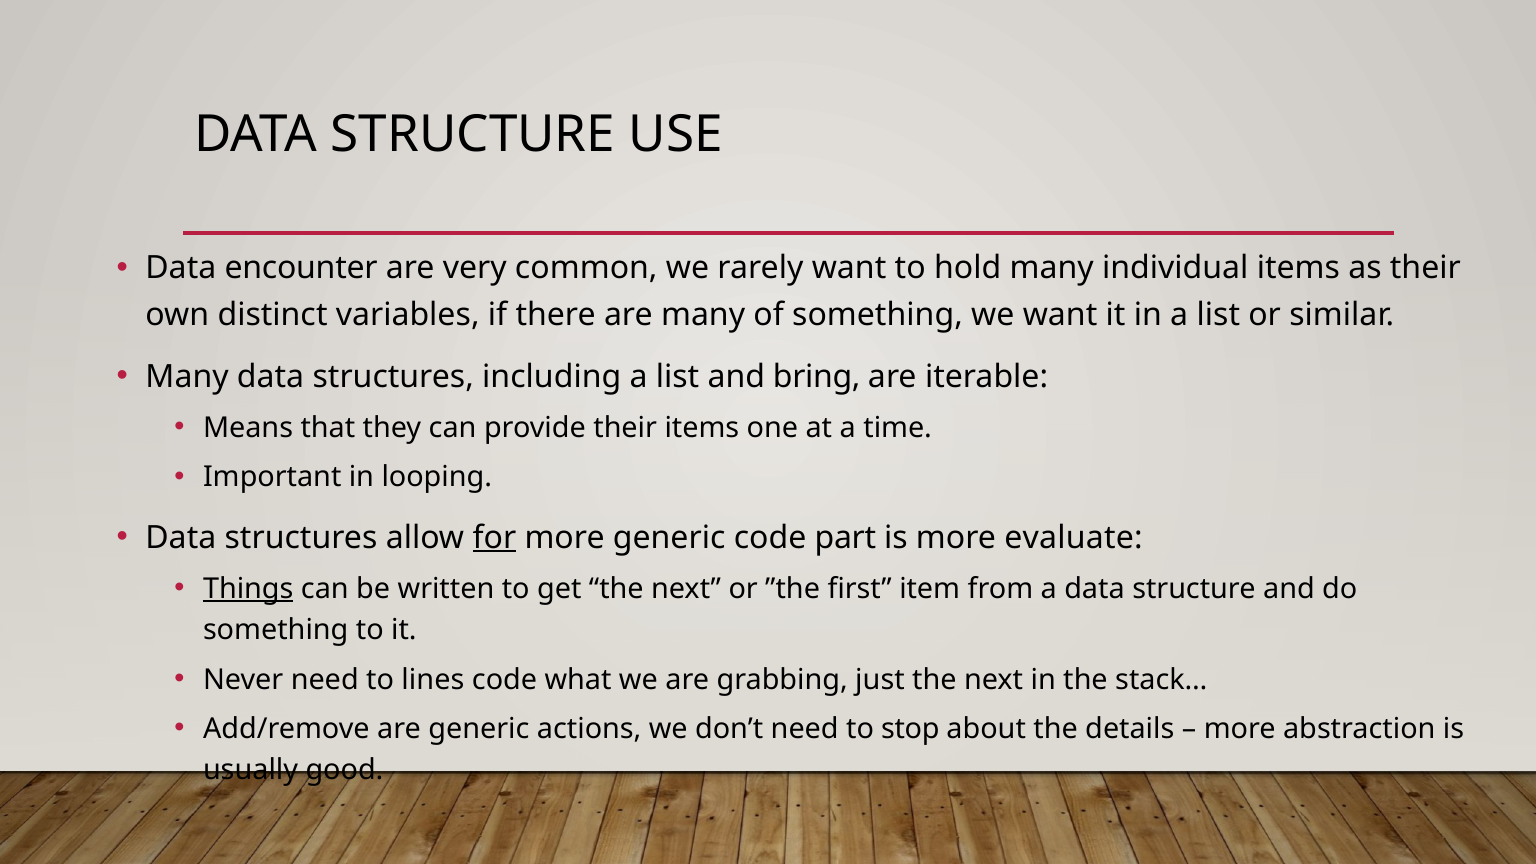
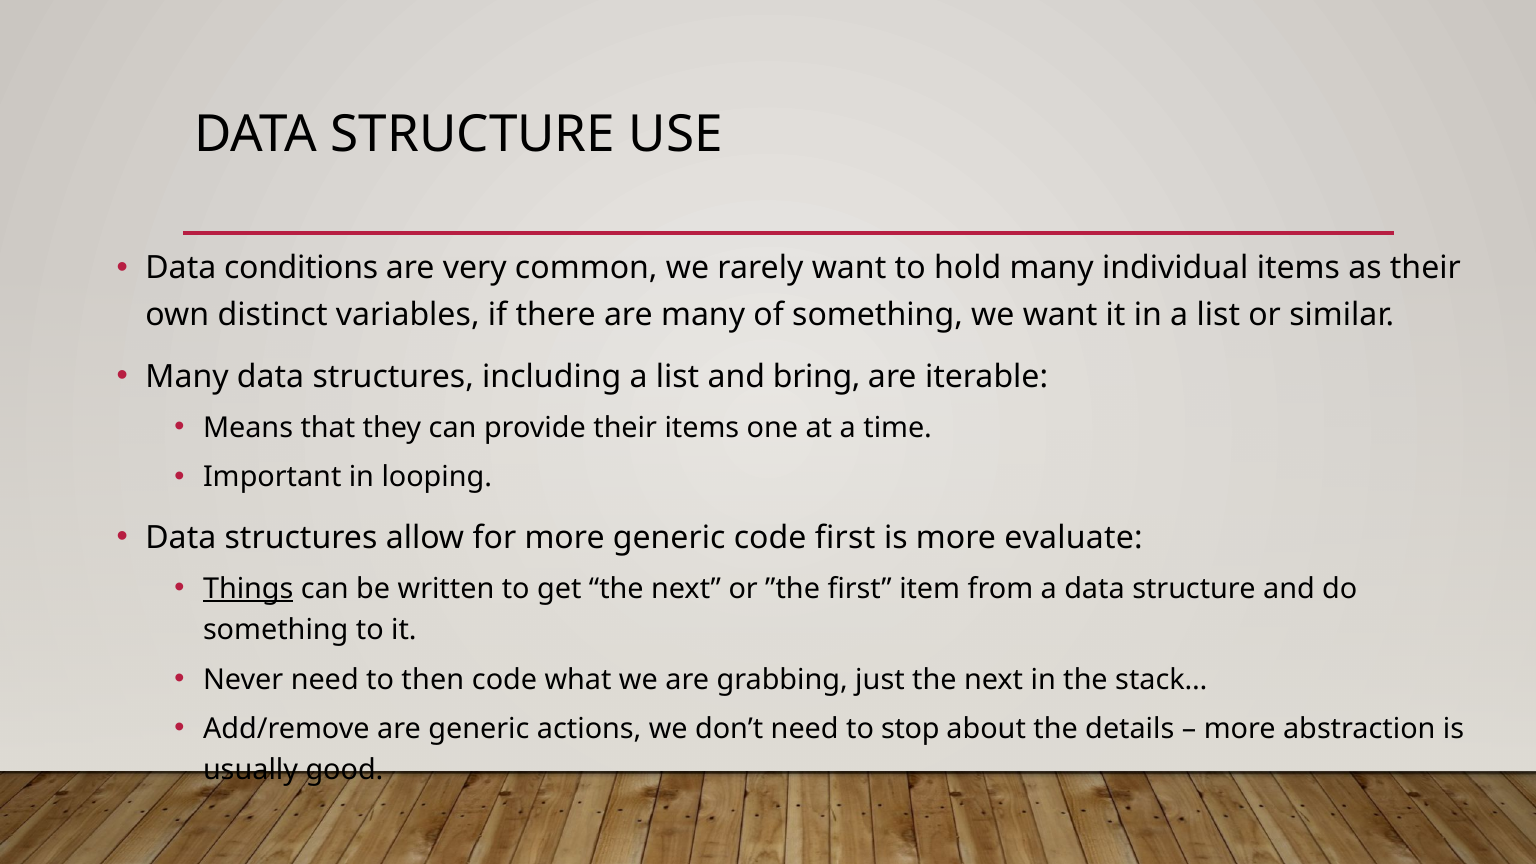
encounter: encounter -> conditions (301, 268)
for underline: present -> none (494, 538)
code part: part -> first (845, 538)
lines: lines -> then (433, 680)
